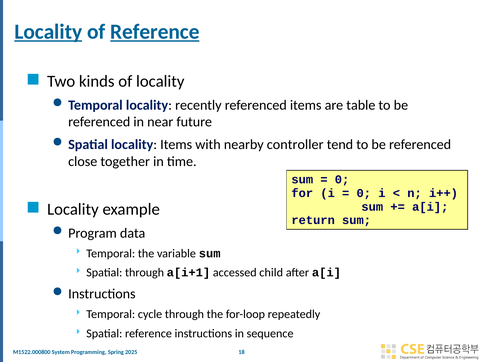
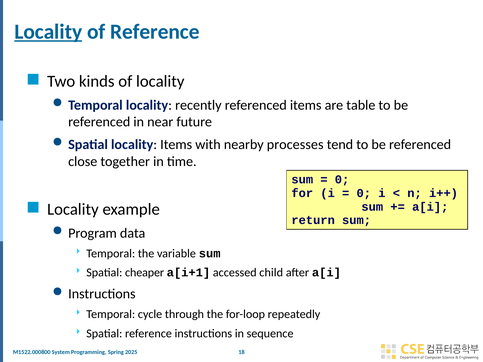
Reference underline: present -> none (155, 32)
controller: controller -> processes (295, 145)
Spatial through: through -> cheaper (145, 273)
